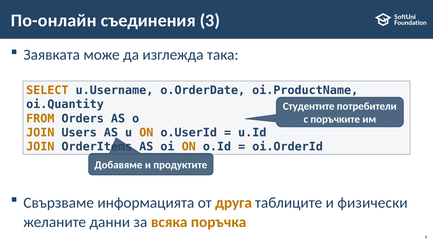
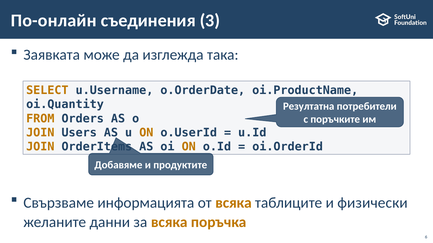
Студентите: Студентите -> Резултатна (309, 107)
от друга: друга -> всяка (233, 203)
